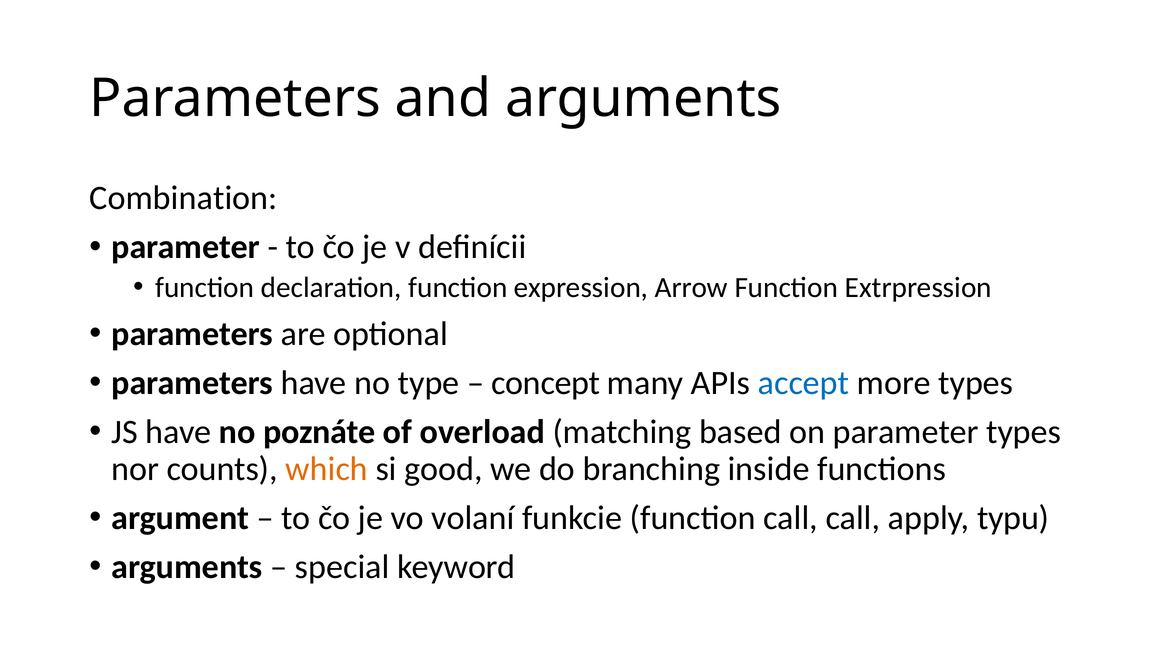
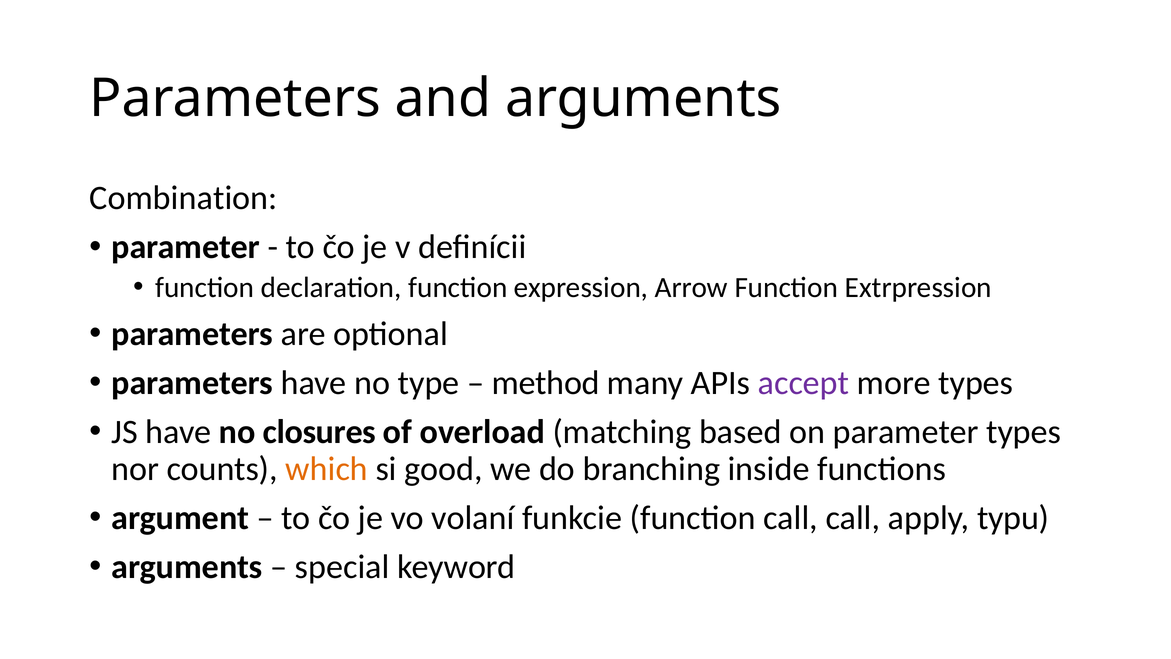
concept: concept -> method (546, 383)
accept colour: blue -> purple (804, 383)
poznáte: poznáte -> closures (319, 432)
